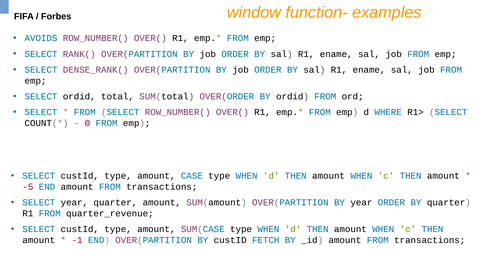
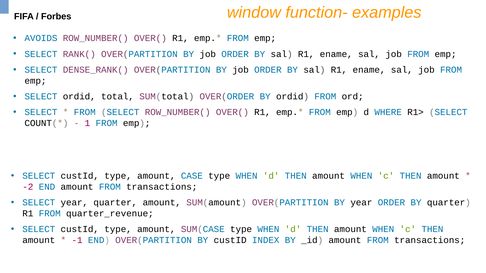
0: 0 -> 1 (87, 123)
-5: -5 -> -2 (28, 187)
FETCH: FETCH -> INDEX (266, 241)
